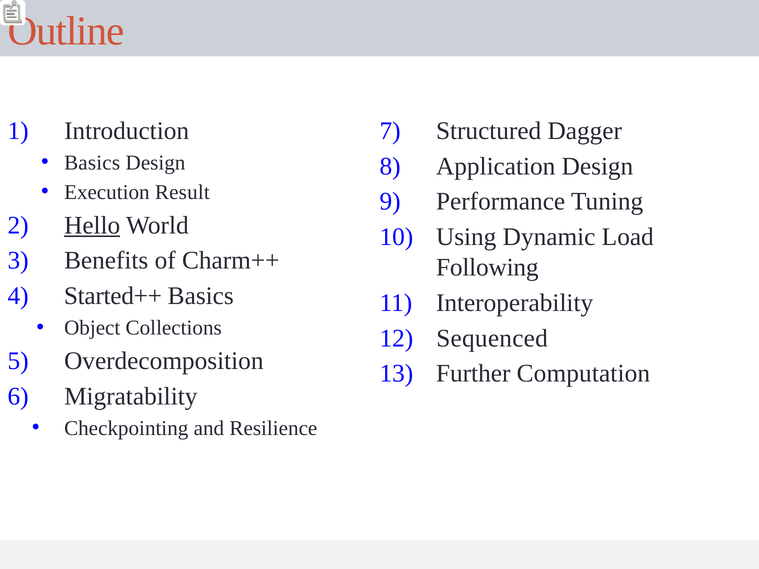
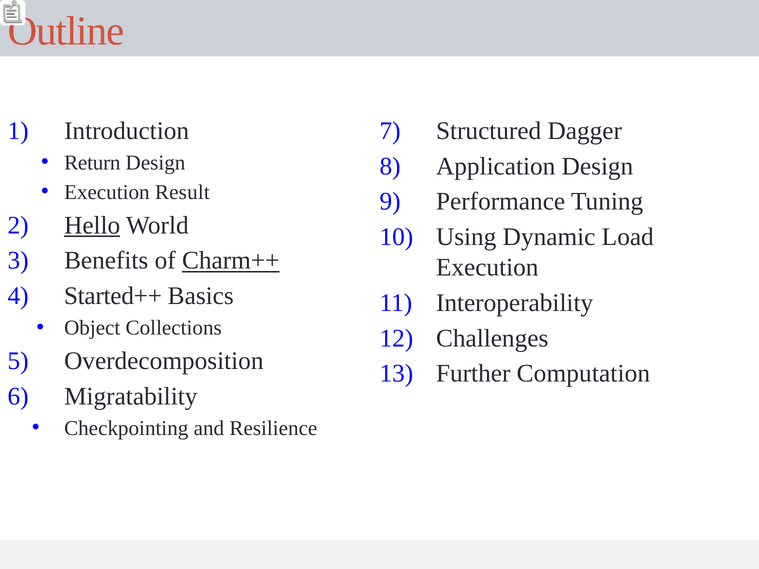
Basics: Basics -> Return (92, 163)
Charm++ underline: none -> present (231, 261)
Following: Following -> Execution (487, 267)
Sequenced: Sequenced -> Challenges (492, 338)
